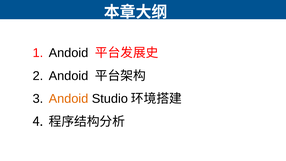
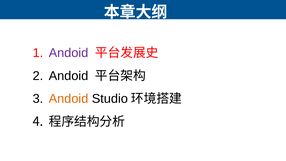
Andoid colour: black -> purple (68, 53)
